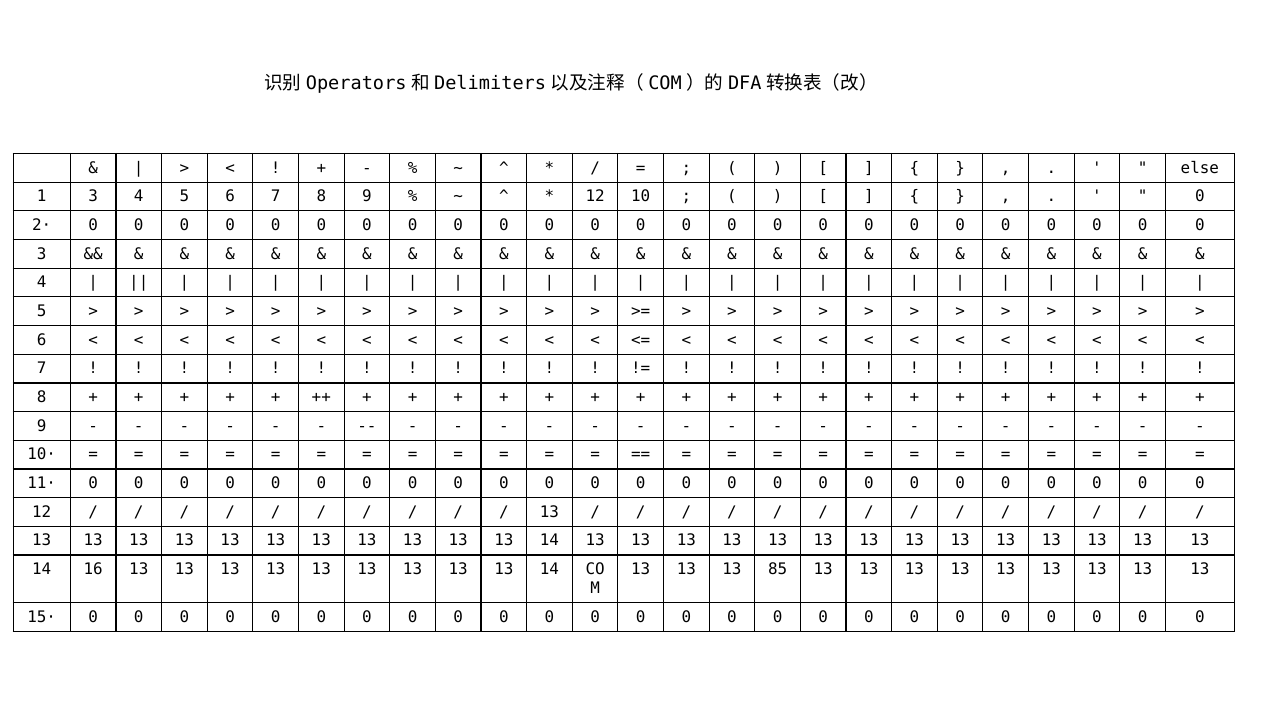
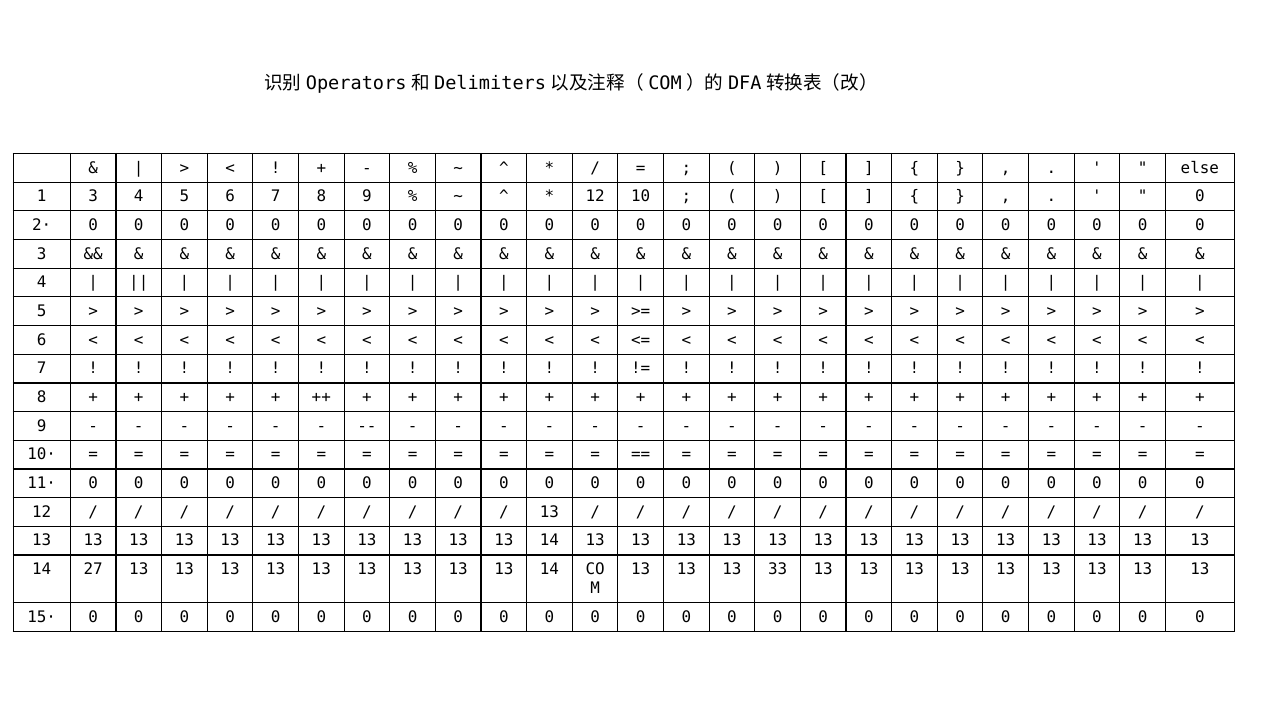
16: 16 -> 27 (93, 570)
85: 85 -> 33 (778, 570)
